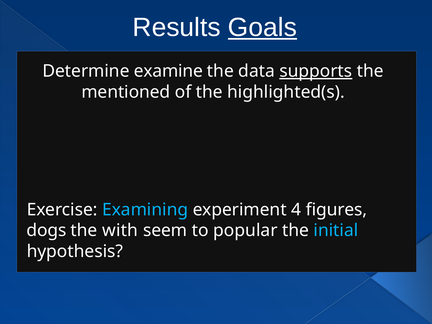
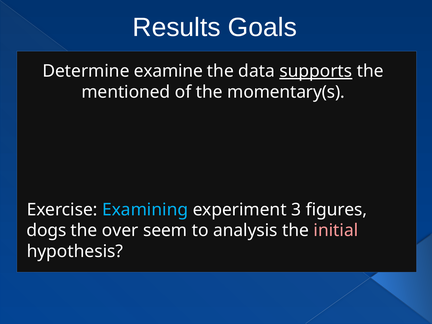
Goals underline: present -> none (262, 27)
highlighted(s: highlighted(s -> momentary(s (286, 92)
4: 4 -> 3 (296, 210)
with: with -> over (120, 231)
popular: popular -> analysis (245, 231)
initial colour: light blue -> pink (336, 231)
